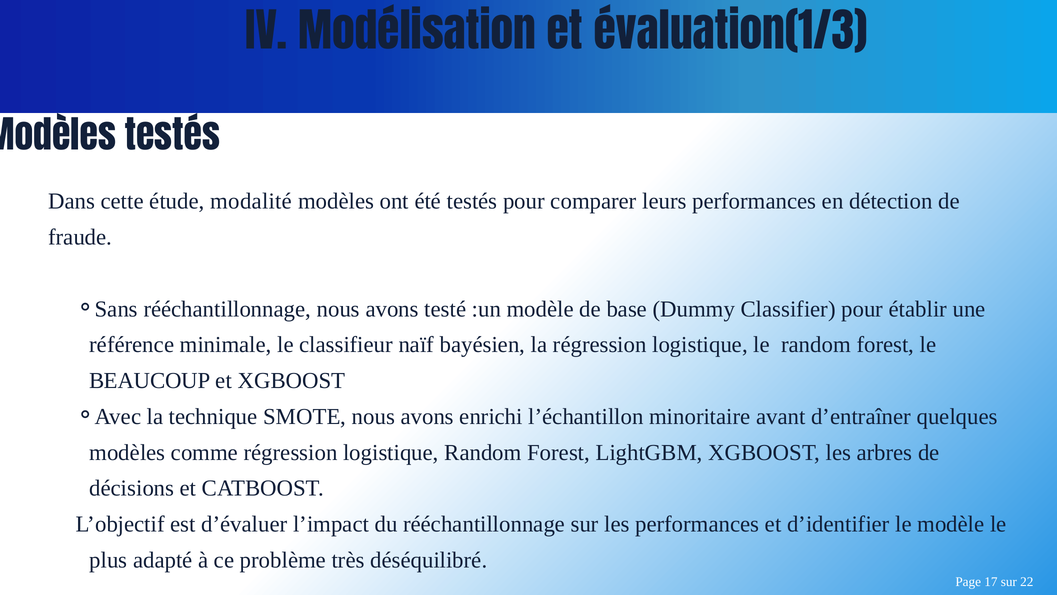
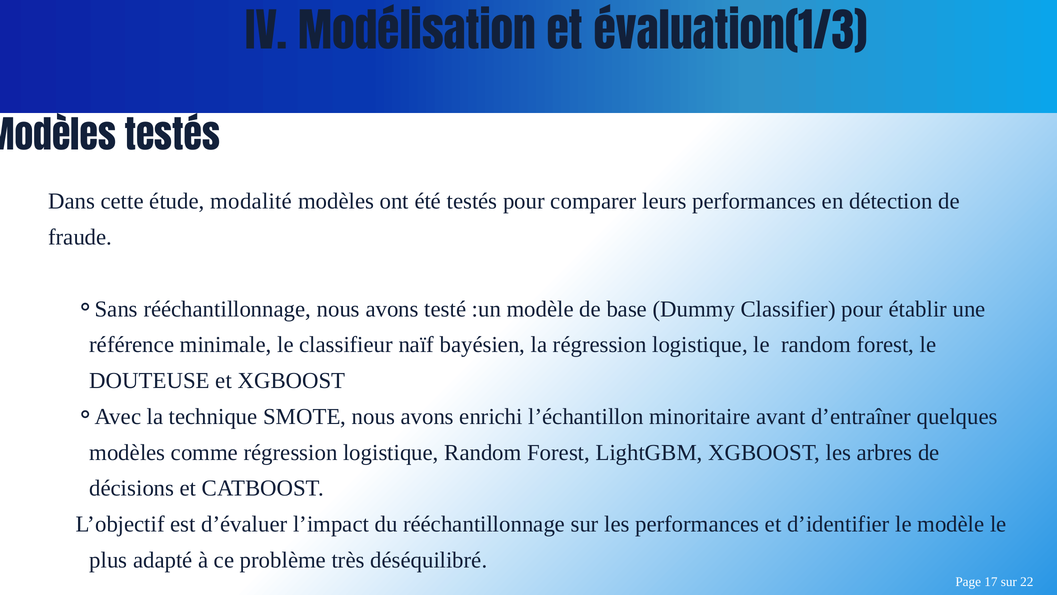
BEAUCOUP: BEAUCOUP -> DOUTEUSE (150, 381)
